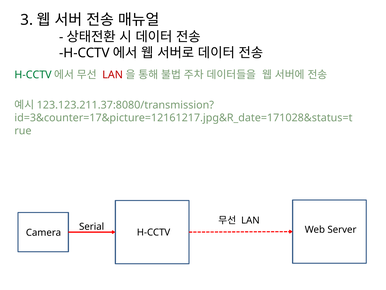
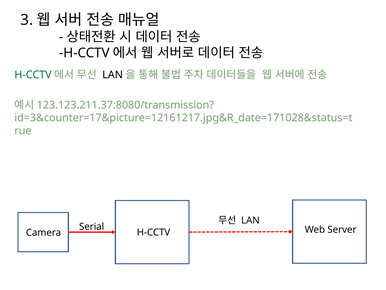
LAN colour: red -> black (113, 75)
